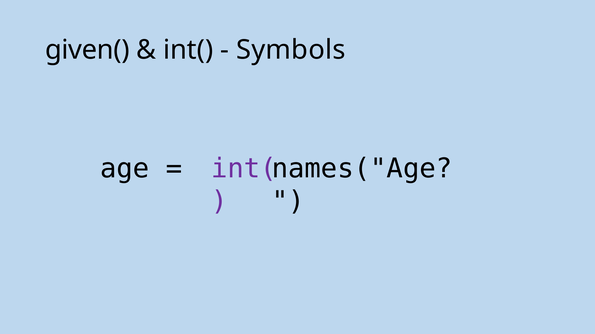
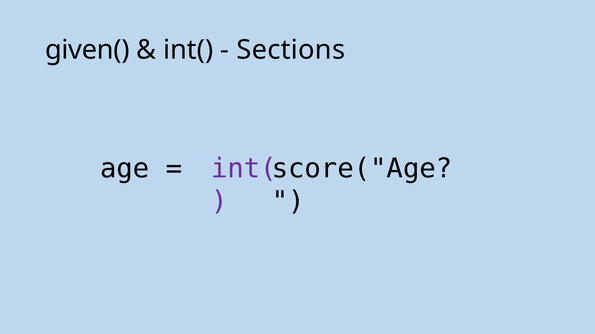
Symbols: Symbols -> Sections (291, 50)
names("Age: names("Age -> score("Age (362, 169)
